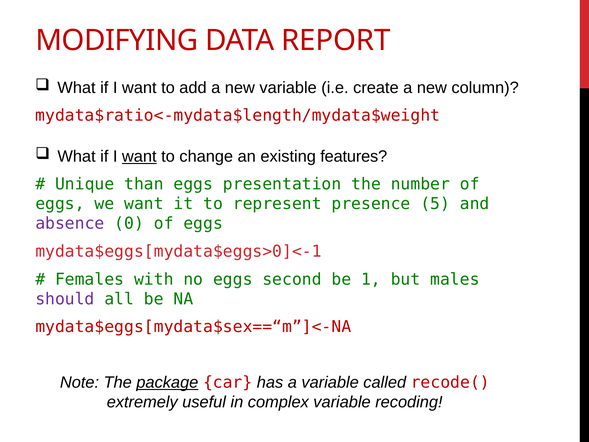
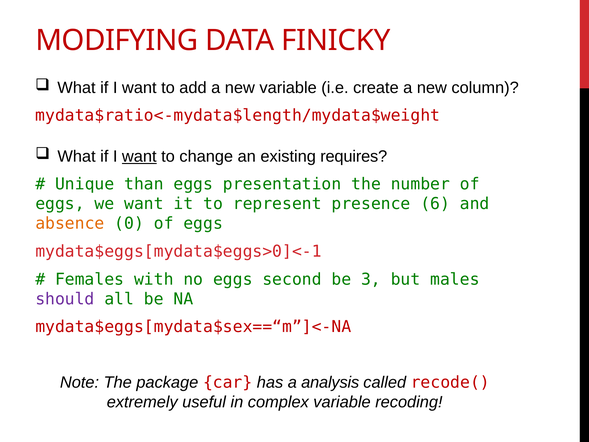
REPORT: REPORT -> FINICKY (336, 40)
features: features -> requires (354, 156)
5: 5 -> 6 (435, 204)
absence colour: purple -> orange (70, 223)
1: 1 -> 3 (371, 279)
package underline: present -> none (167, 382)
a variable: variable -> analysis (330, 382)
